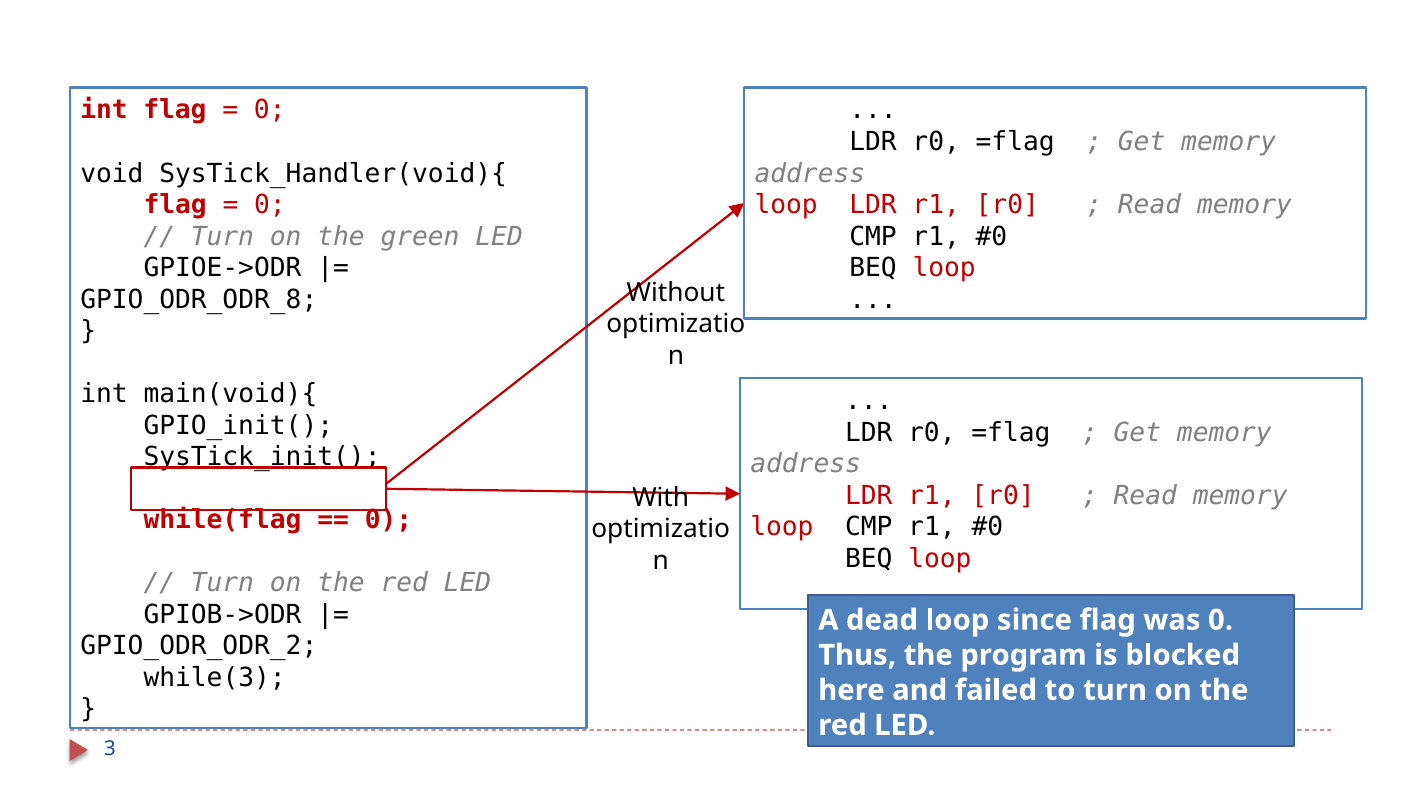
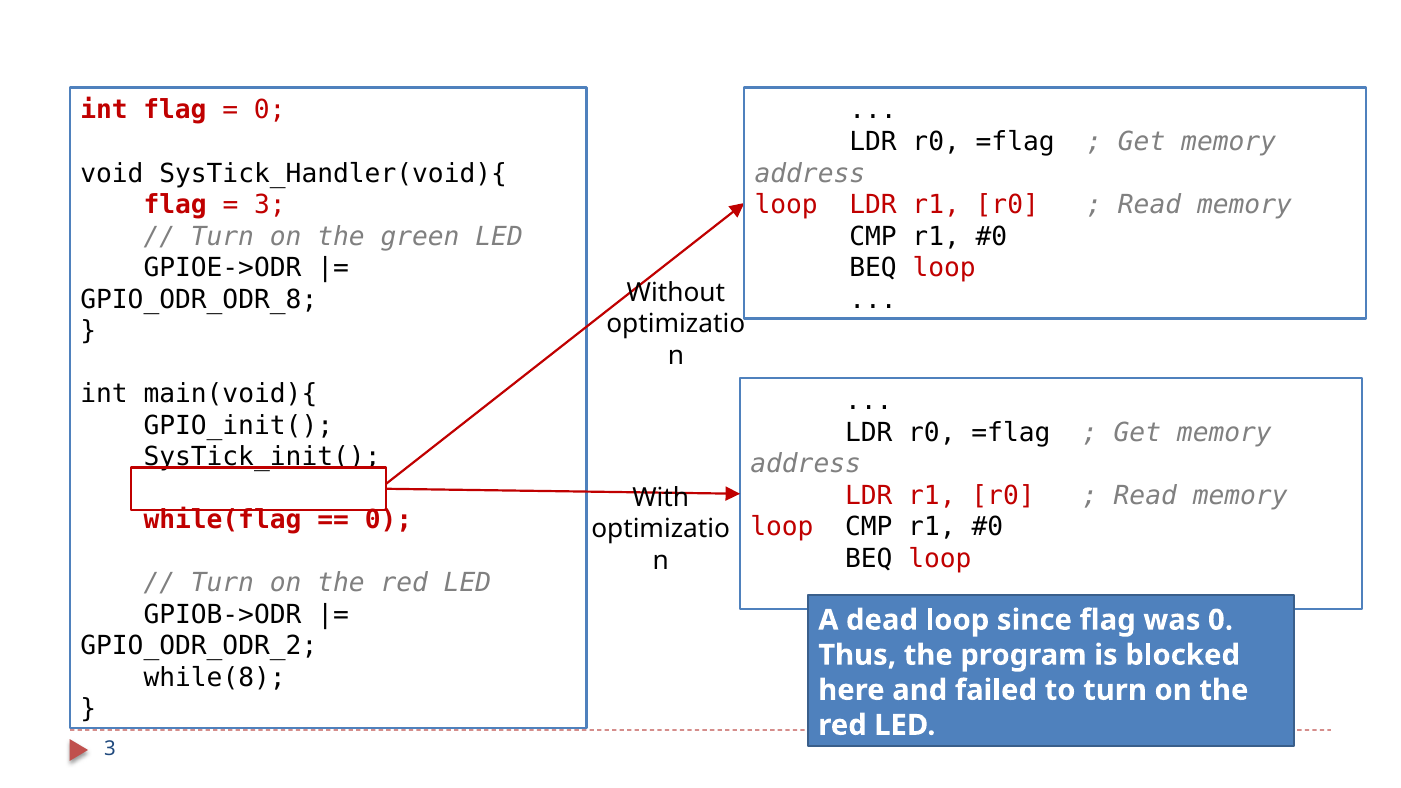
0: 0 -> 3 (270, 205)
while(3: while(3 -> while(8 (215, 678)
